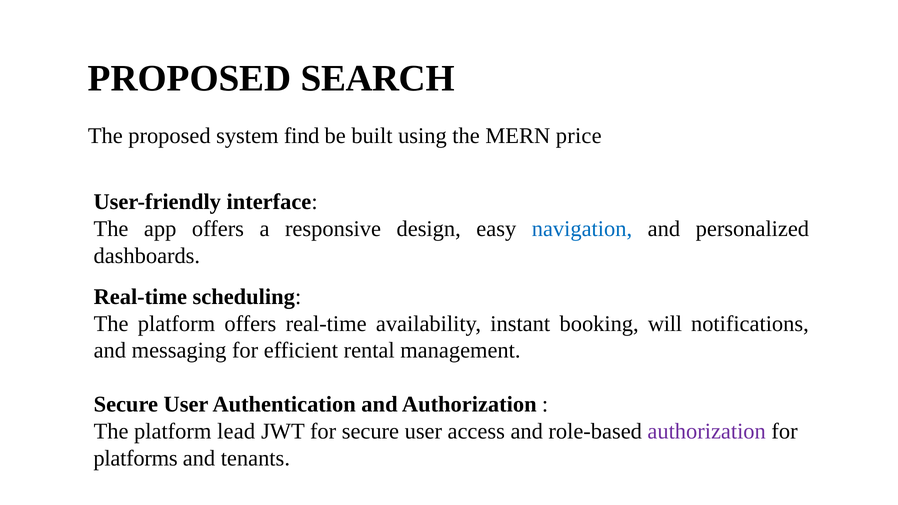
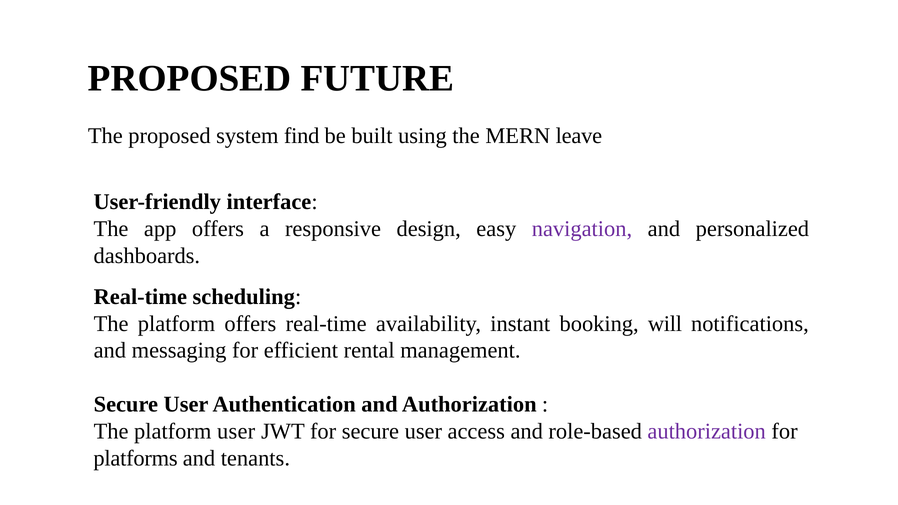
SEARCH: SEARCH -> FUTURE (377, 78)
price: price -> leave (579, 136)
navigation colour: blue -> purple (582, 229)
platform lead: lead -> user (236, 431)
